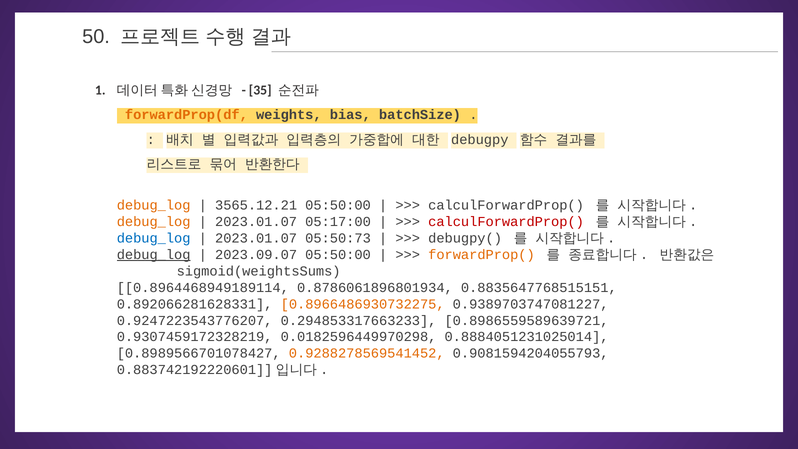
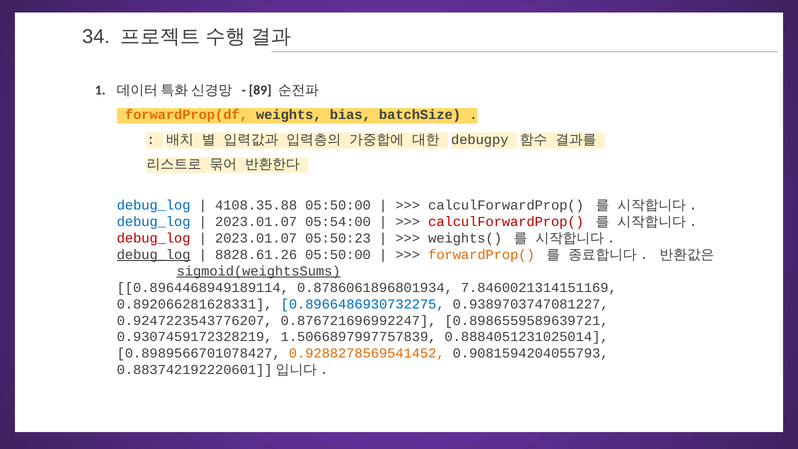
50: 50 -> 34 (96, 37)
35: 35 -> 89 (260, 90)
debug_log colour: orange -> blue (154, 205)
3565.12.21: 3565.12.21 -> 4108.35.88 (256, 205)
debug_log colour: orange -> blue (154, 222)
05:17:00: 05:17:00 -> 05:54:00 (338, 222)
debug_log colour: blue -> red (154, 238)
05:50:73: 05:50:73 -> 05:50:23 (338, 238)
debugpy(: debugpy( -> weights( (465, 238)
2023.09.07: 2023.09.07 -> 8828.61.26 (256, 255)
sigmoid(weightsSums underline: none -> present (259, 271)
0.8835647768515151: 0.8835647768515151 -> 7.8460021314151169 (539, 288)
0.8966486930732275 colour: orange -> blue (363, 304)
0.294853317663233: 0.294853317663233 -> 0.876721696992247 (359, 320)
0.0182596449970298: 0.0182596449970298 -> 1.5066897997757839 (359, 337)
